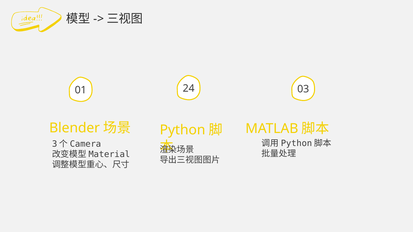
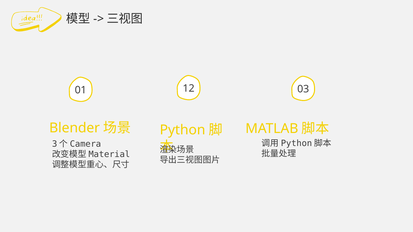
24: 24 -> 12 (189, 88)
